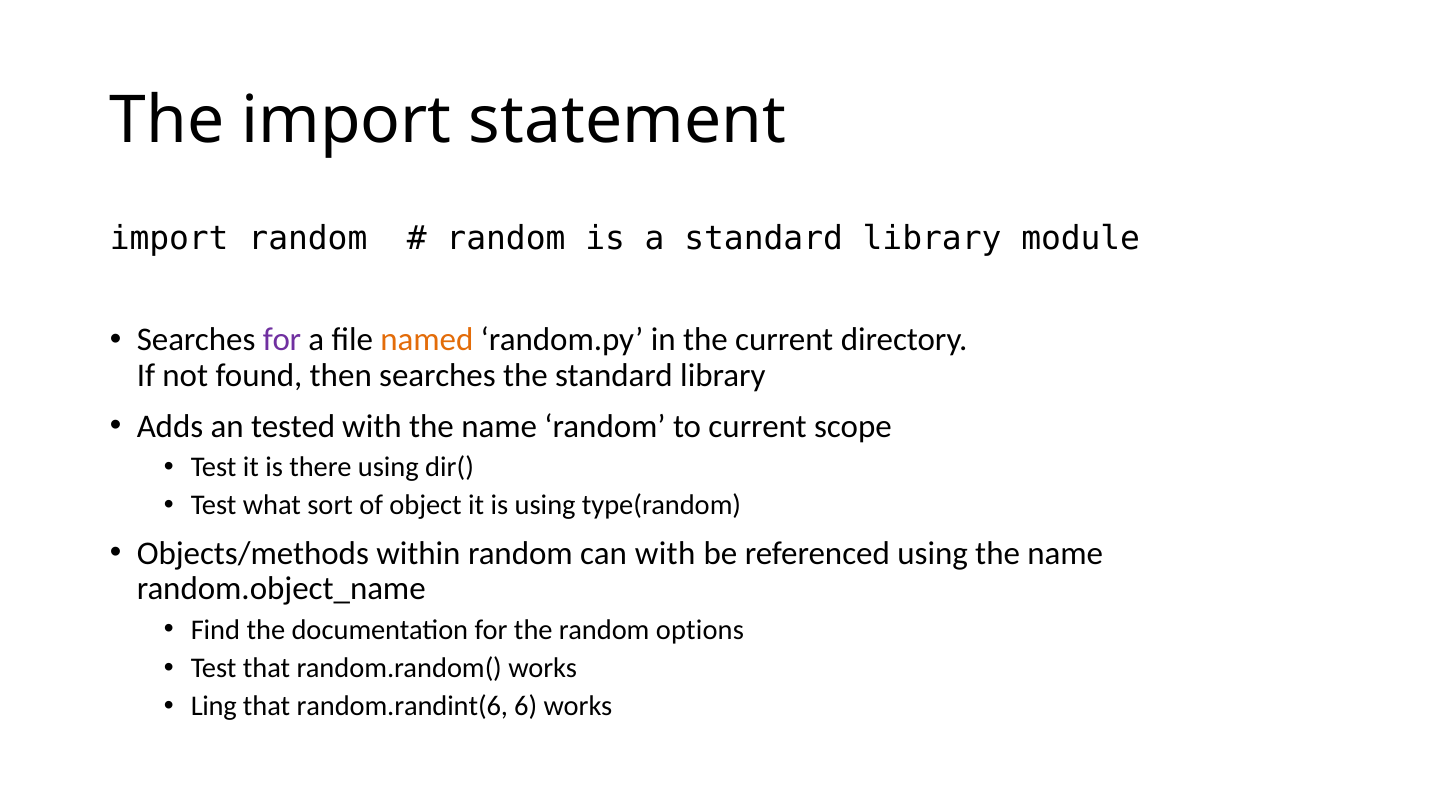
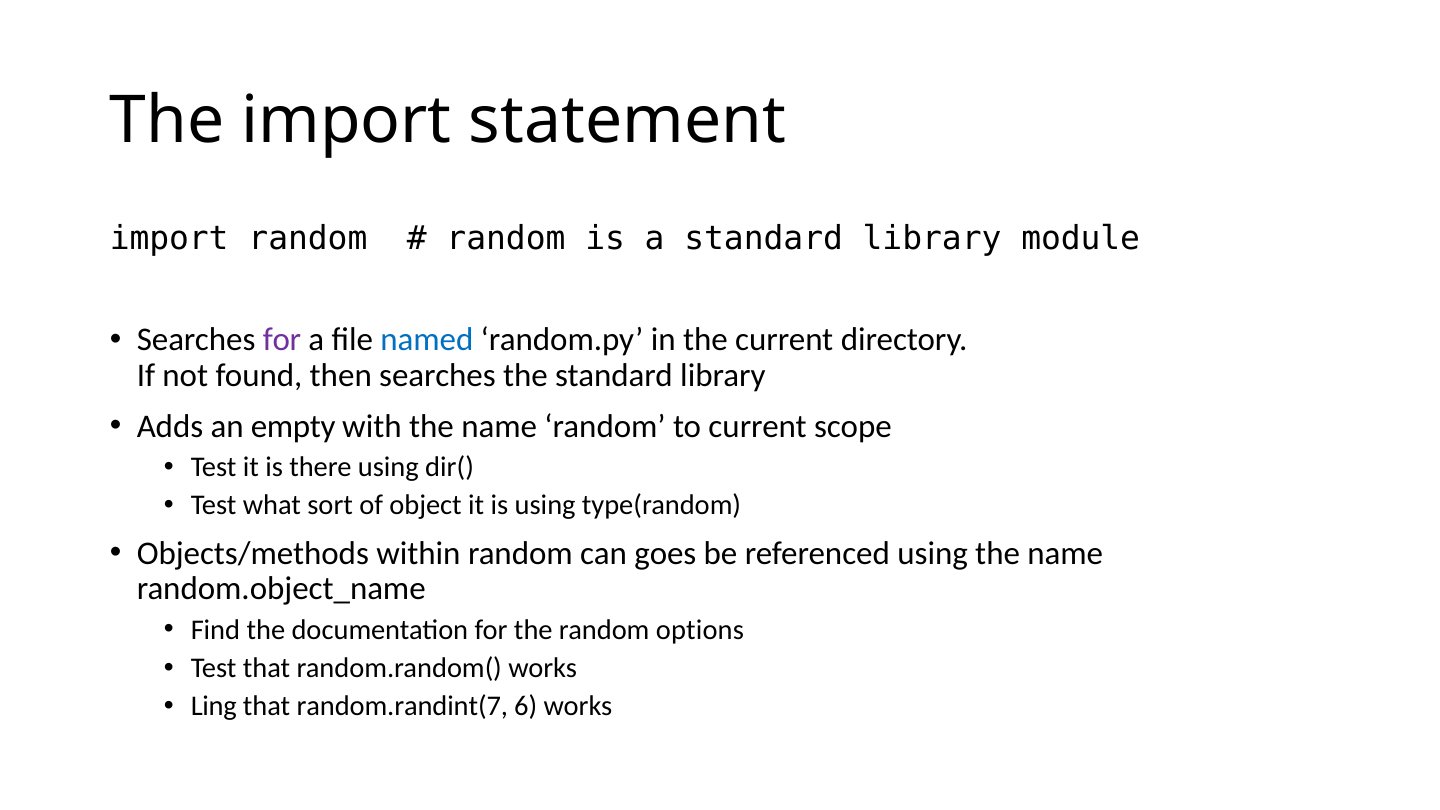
named colour: orange -> blue (427, 340)
tested: tested -> empty (293, 426)
can with: with -> goes (665, 553)
random.randint(6: random.randint(6 -> random.randint(7 (402, 706)
